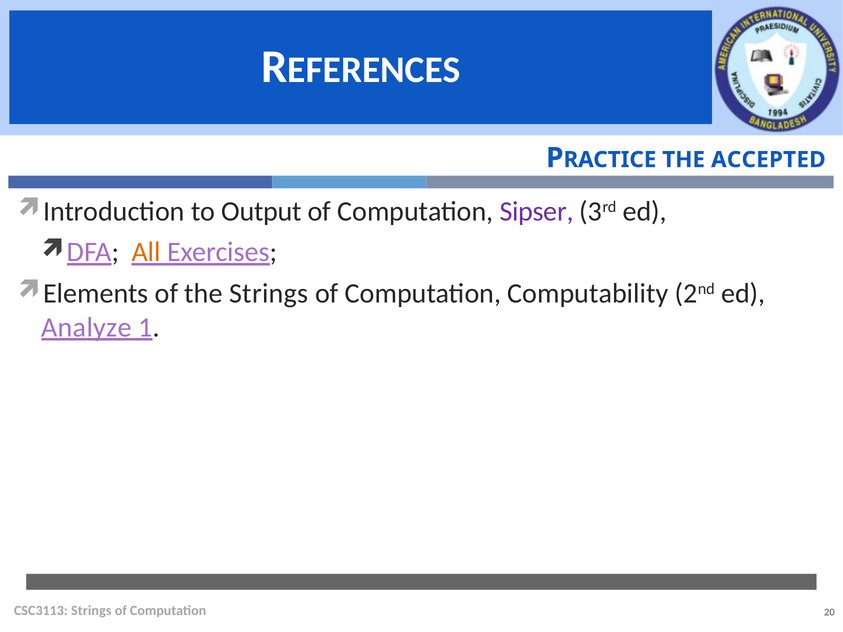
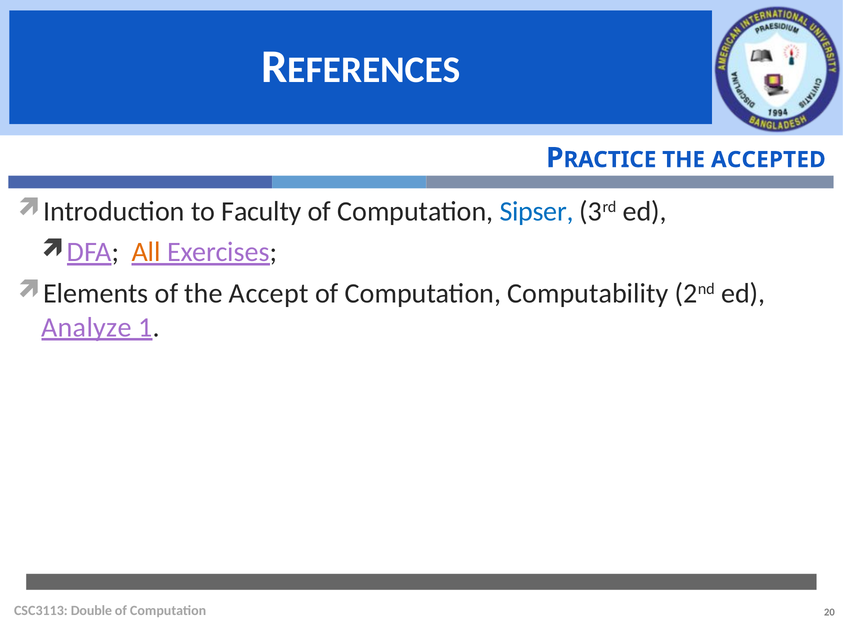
Output: Output -> Faculty (261, 212)
Sipser colour: purple -> blue (537, 212)
the Strings: Strings -> Accept (269, 294)
CSC3113 Strings: Strings -> Double (91, 611)
